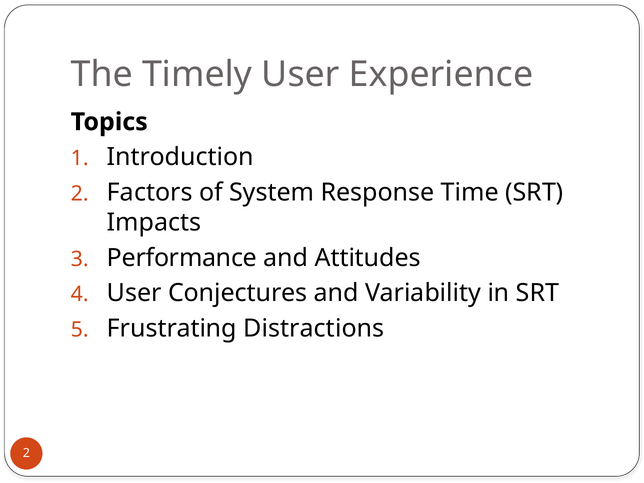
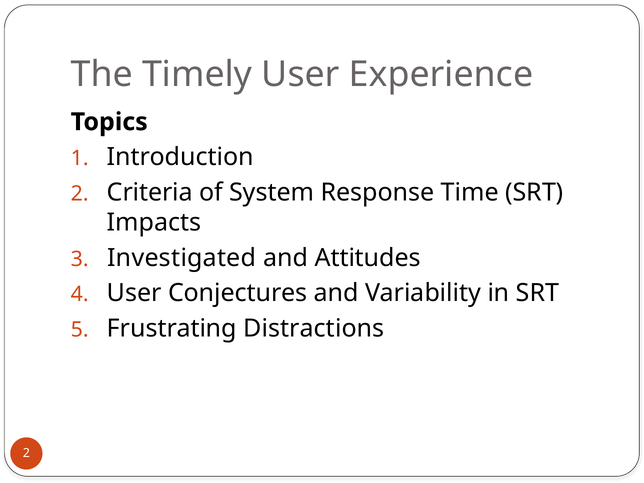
Factors: Factors -> Criteria (150, 192)
Performance: Performance -> Investigated (182, 258)
